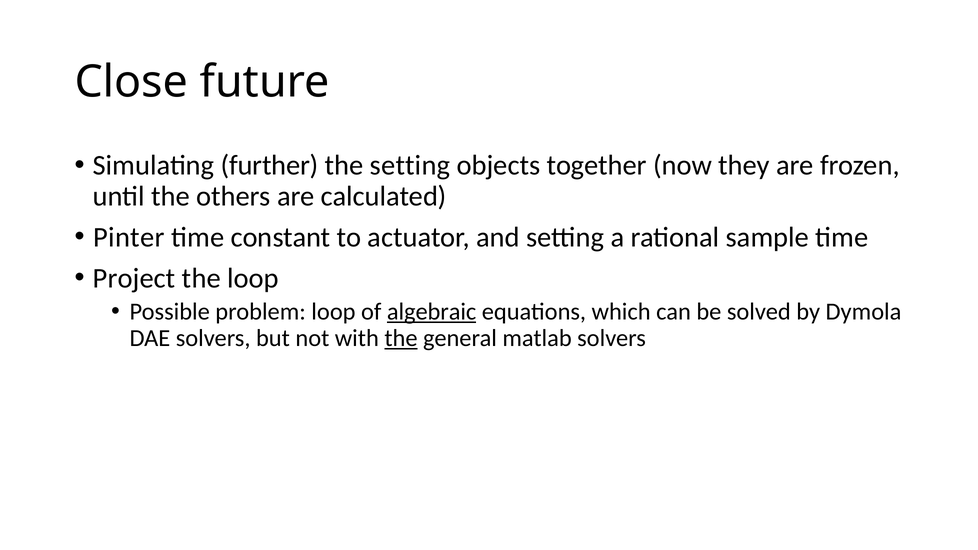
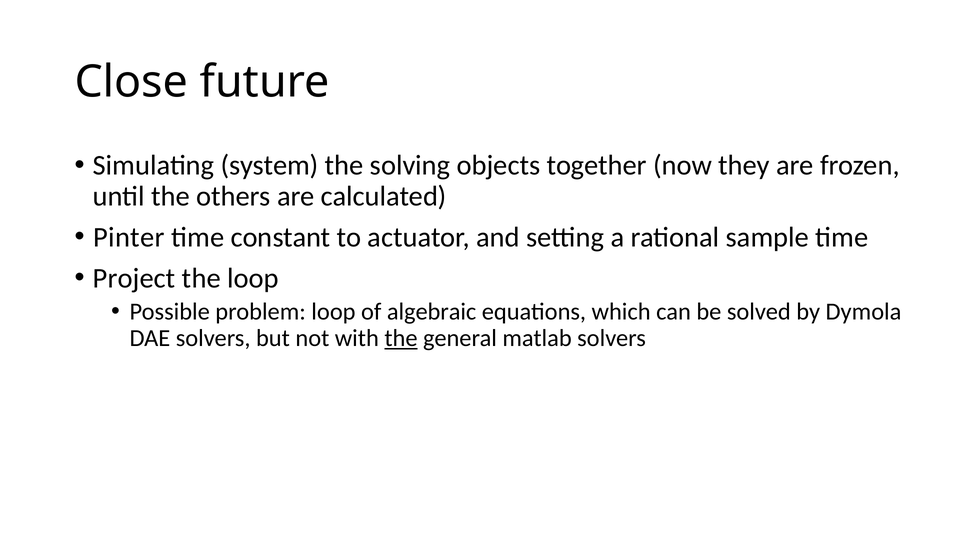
further: further -> system (270, 165)
the setting: setting -> solving (410, 165)
algebraic underline: present -> none (432, 312)
